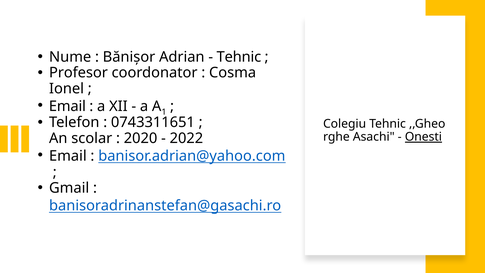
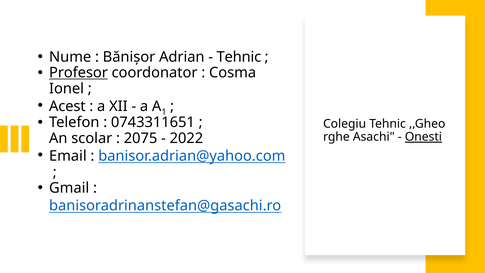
Profesor underline: none -> present (78, 73)
Email: Email -> Acest (67, 106)
2020: 2020 -> 2075 (141, 138)
